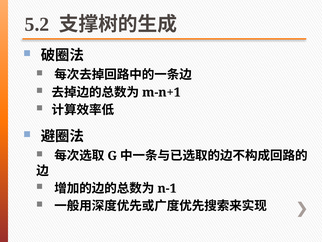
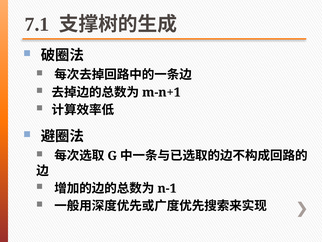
5.2: 5.2 -> 7.1 (37, 24)
